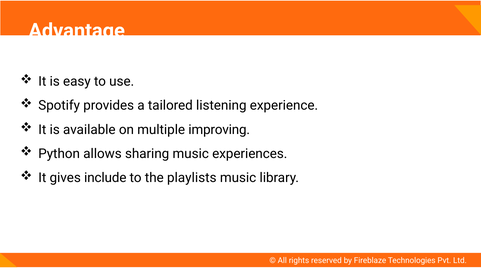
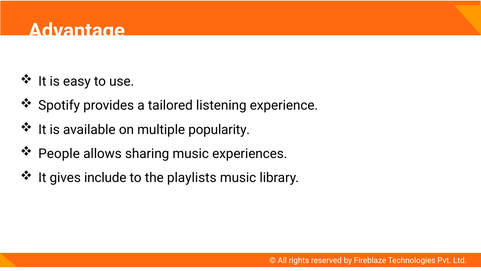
improving: improving -> popularity (219, 129)
Python: Python -> People (59, 153)
